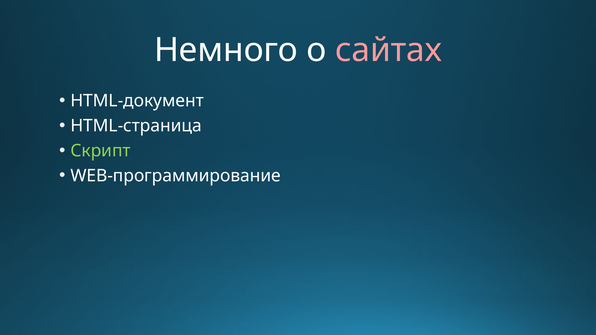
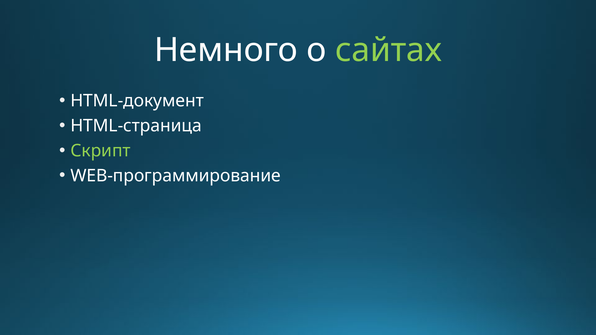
сайтах colour: pink -> light green (389, 50)
